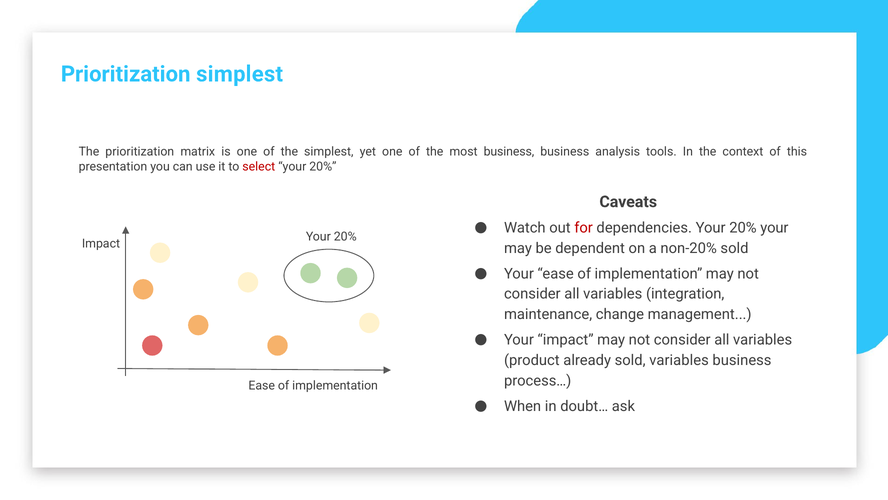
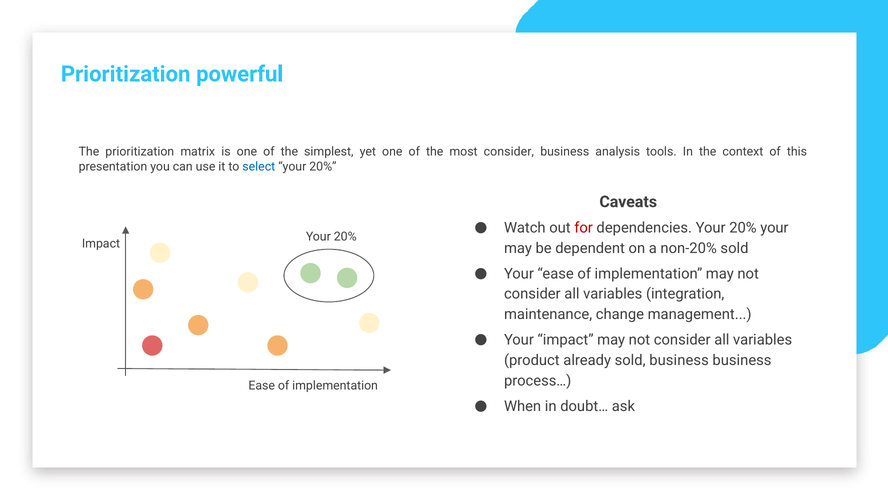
Prioritization simplest: simplest -> powerful (240, 74)
most business: business -> consider (509, 152)
select colour: red -> blue (259, 166)
sold variables: variables -> business (679, 360)
